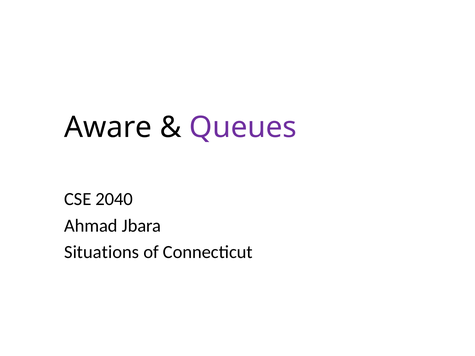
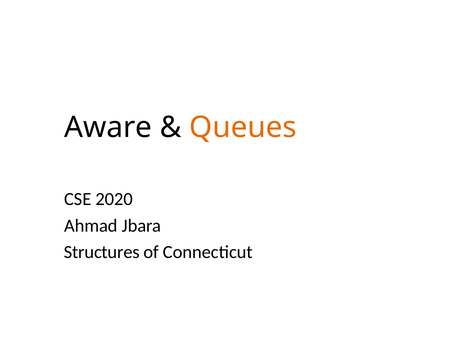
Queues colour: purple -> orange (243, 127)
2040: 2040 -> 2020 (114, 199)
Situations: Situations -> Structures (102, 252)
